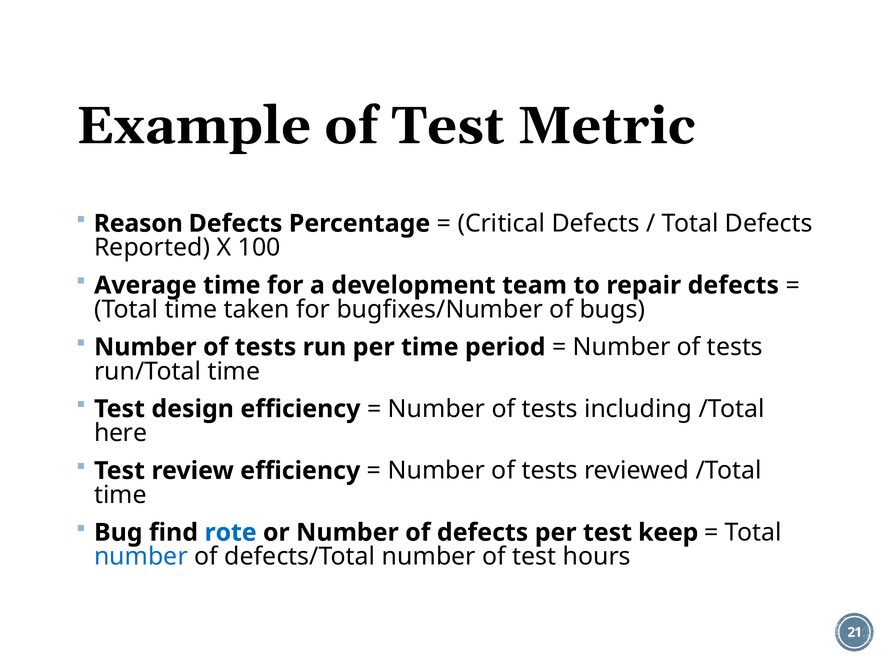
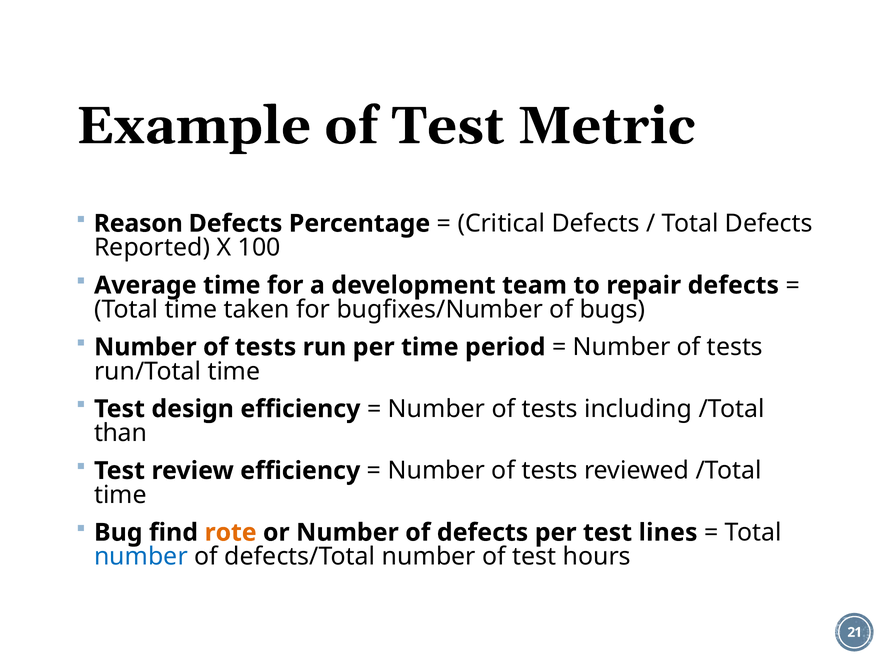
here: here -> than (121, 433)
rote colour: blue -> orange (231, 533)
keep: keep -> lines (668, 533)
